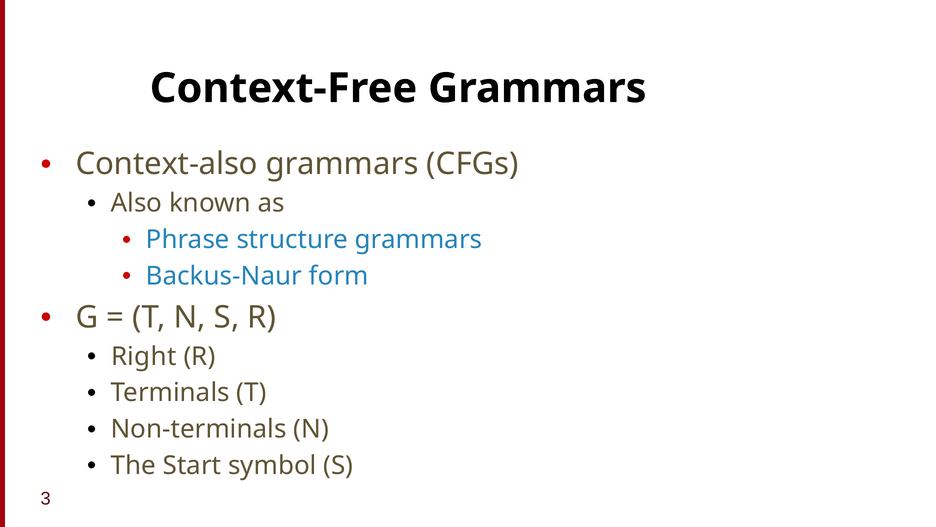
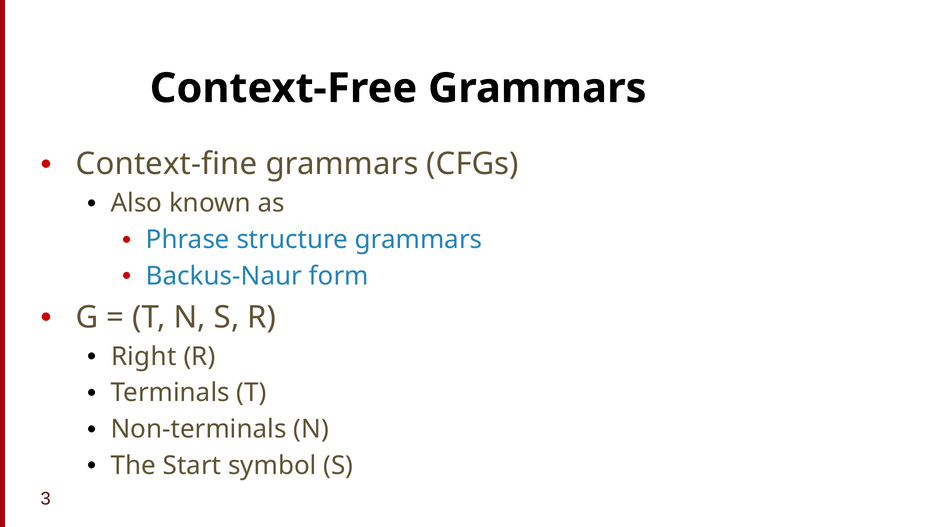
Context-also: Context-also -> Context-fine (167, 164)
